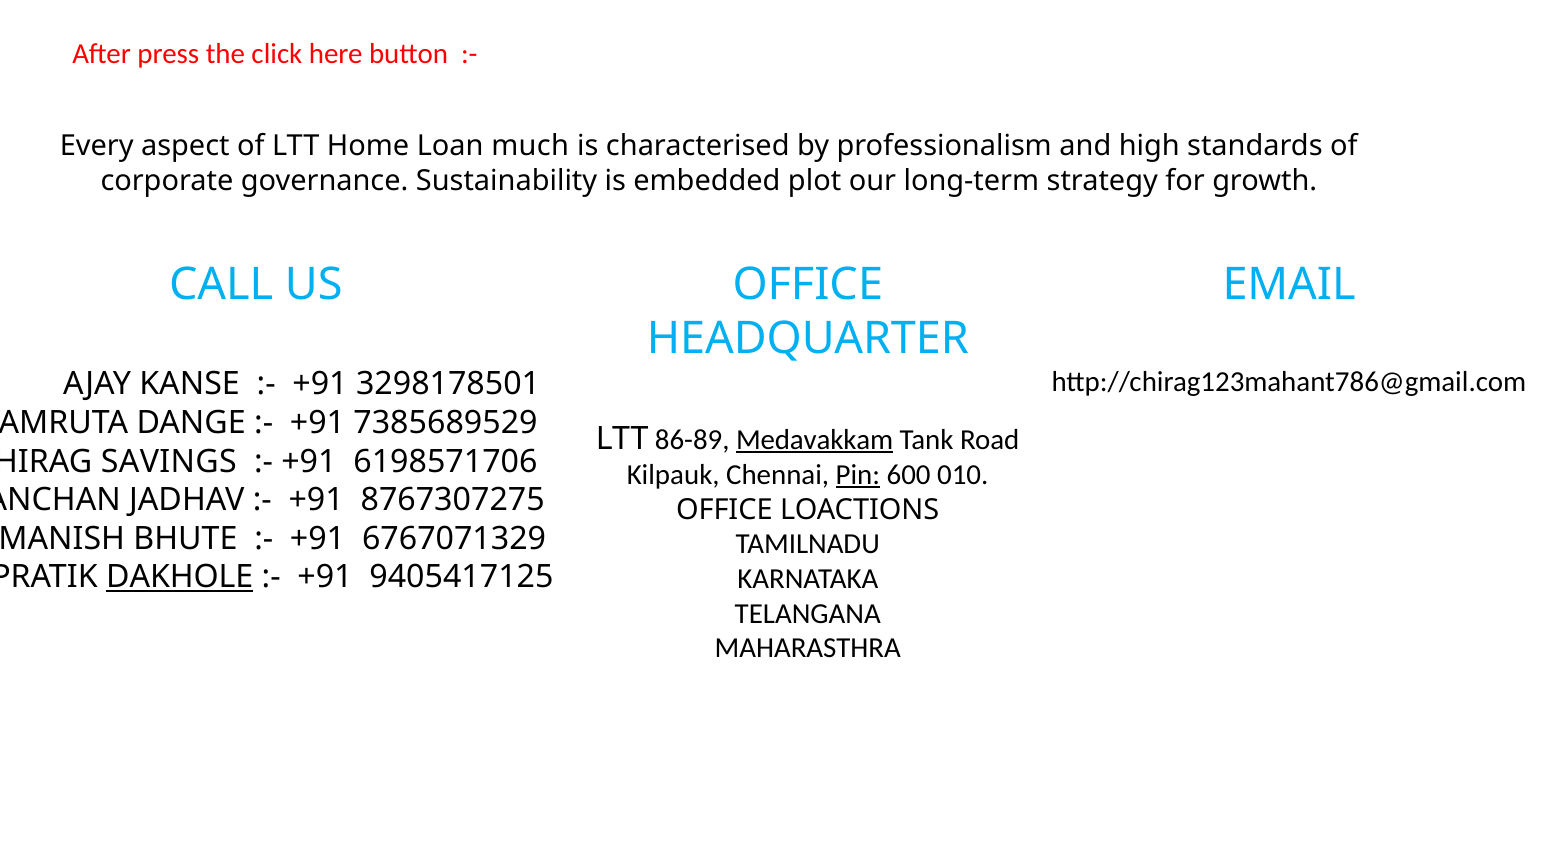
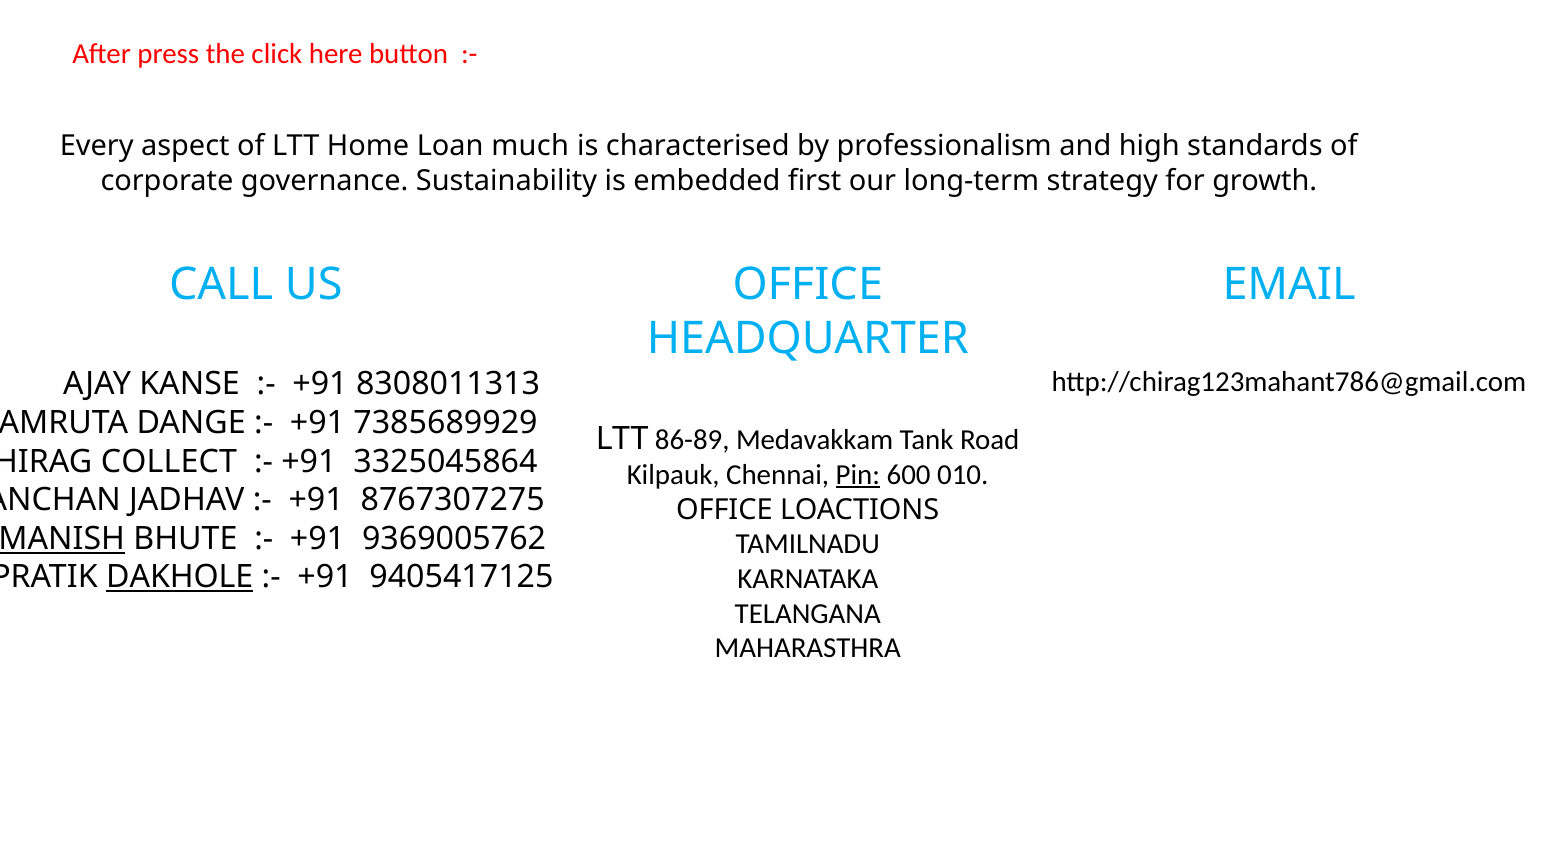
plot: plot -> first (815, 181)
3298178501: 3298178501 -> 8308011313 (448, 384)
7385689529: 7385689529 -> 7385689929 (445, 423)
Medavakkam underline: present -> none (815, 439)
SAVINGS: SAVINGS -> COLLECT (169, 461)
6198571706: 6198571706 -> 3325045864 (445, 461)
MANISH underline: none -> present (62, 539)
6767071329: 6767071329 -> 9369005762 (454, 539)
